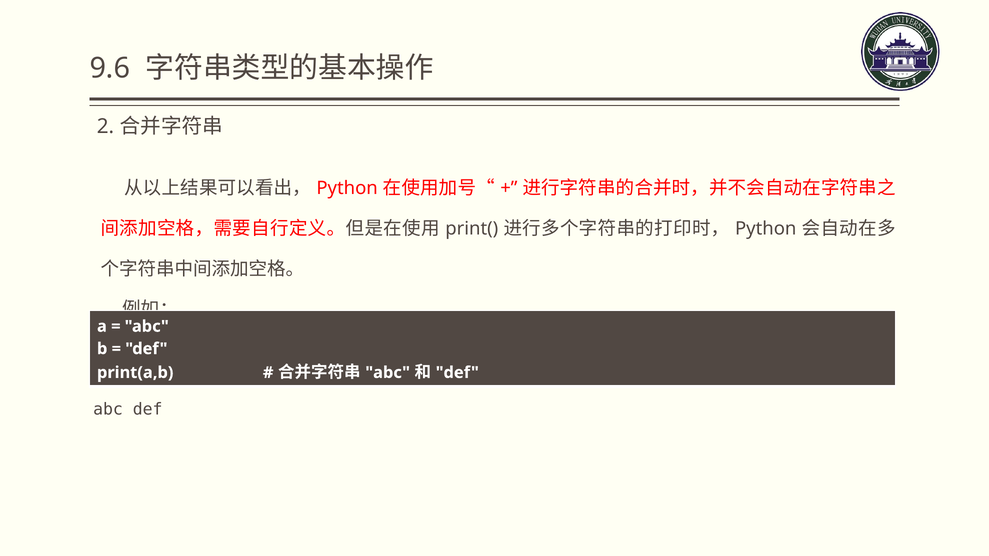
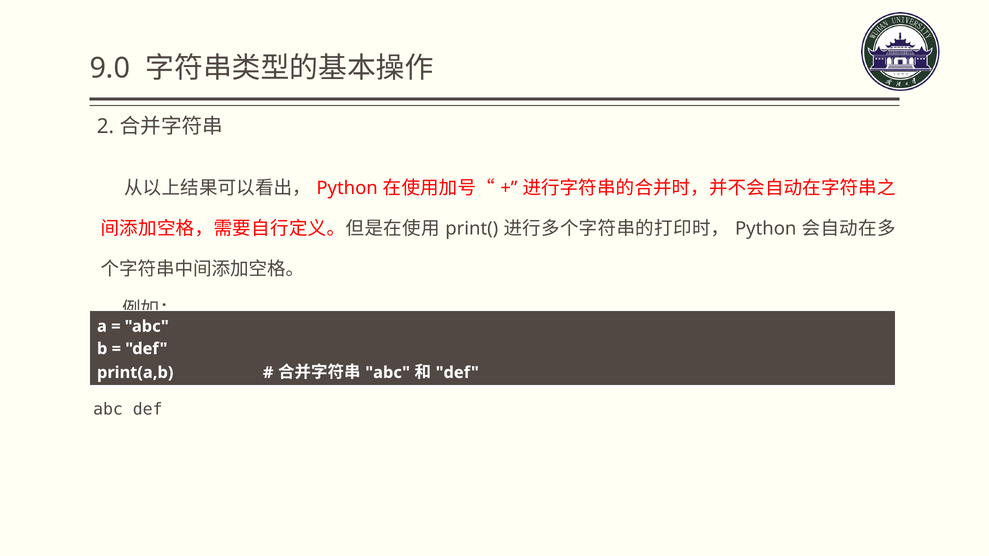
9.6: 9.6 -> 9.0 (110, 68)
